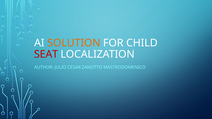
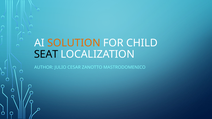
SEAT colour: red -> black (46, 54)
